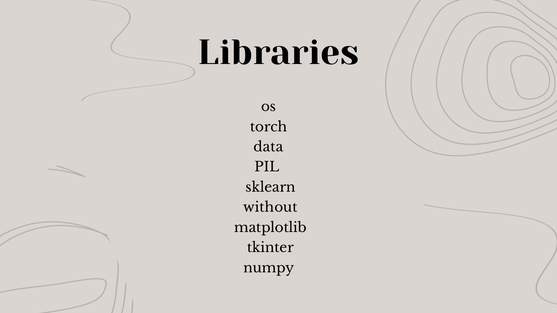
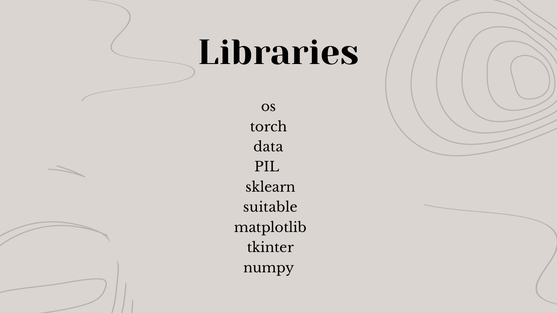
without: without -> suitable (270, 208)
